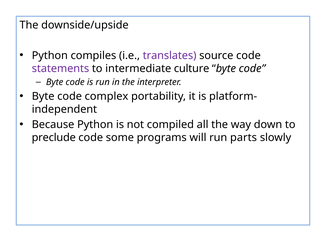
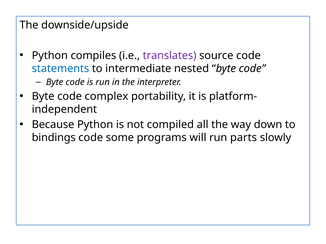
statements colour: purple -> blue (60, 69)
culture: culture -> nested (192, 69)
preclude: preclude -> bindings (54, 138)
